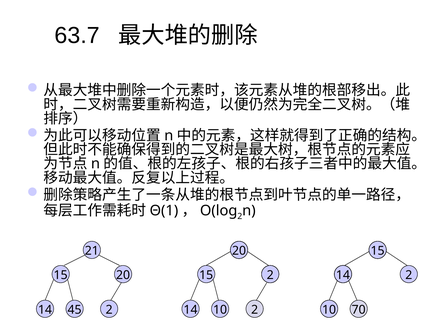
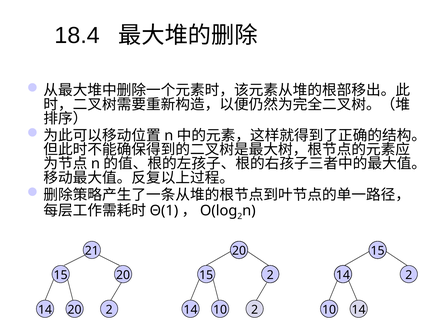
63.7: 63.7 -> 18.4 (77, 36)
14 45: 45 -> 20 (75, 310)
70: 70 -> 14 (359, 310)
